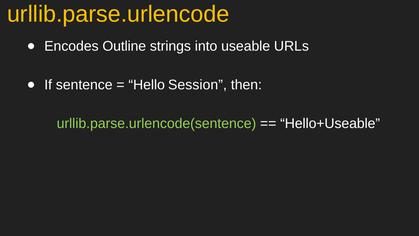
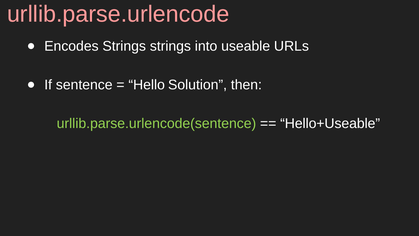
urllib.parse.urlencode colour: yellow -> pink (118, 14)
Encodes Outline: Outline -> Strings (124, 46)
Session: Session -> Solution (198, 85)
